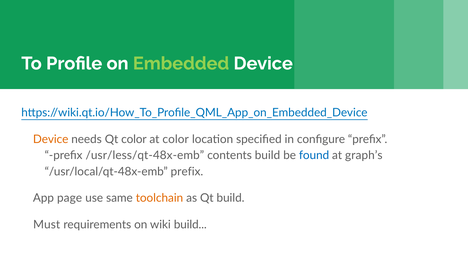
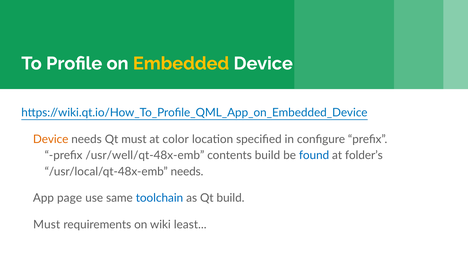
Embedded colour: light green -> yellow (181, 64)
Qt color: color -> must (134, 139)
/usr/less/qt-48x-emb: /usr/less/qt-48x-emb -> /usr/well/qt-48x-emb (145, 156)
graph’s: graph’s -> folder’s (364, 156)
/usr/local/qt-48x-emb prefix: prefix -> needs (187, 172)
toolchain colour: orange -> blue (159, 198)
wiki build: build -> least (190, 225)
